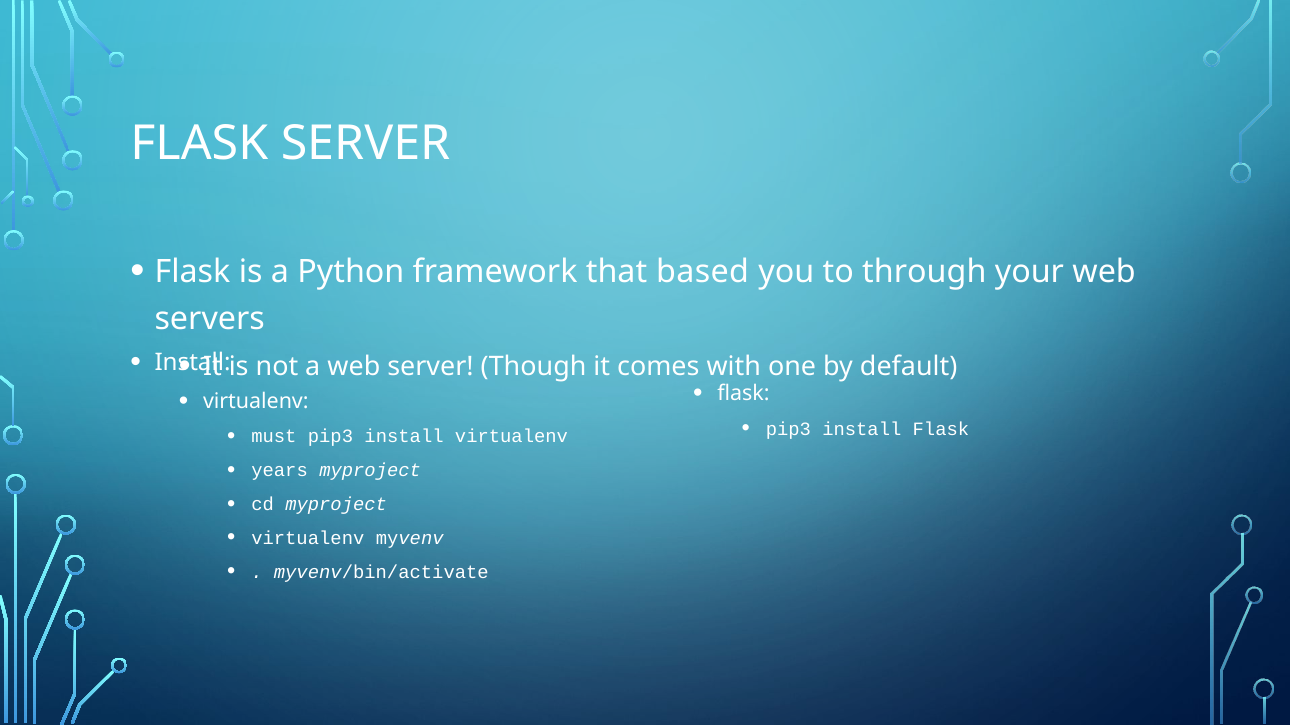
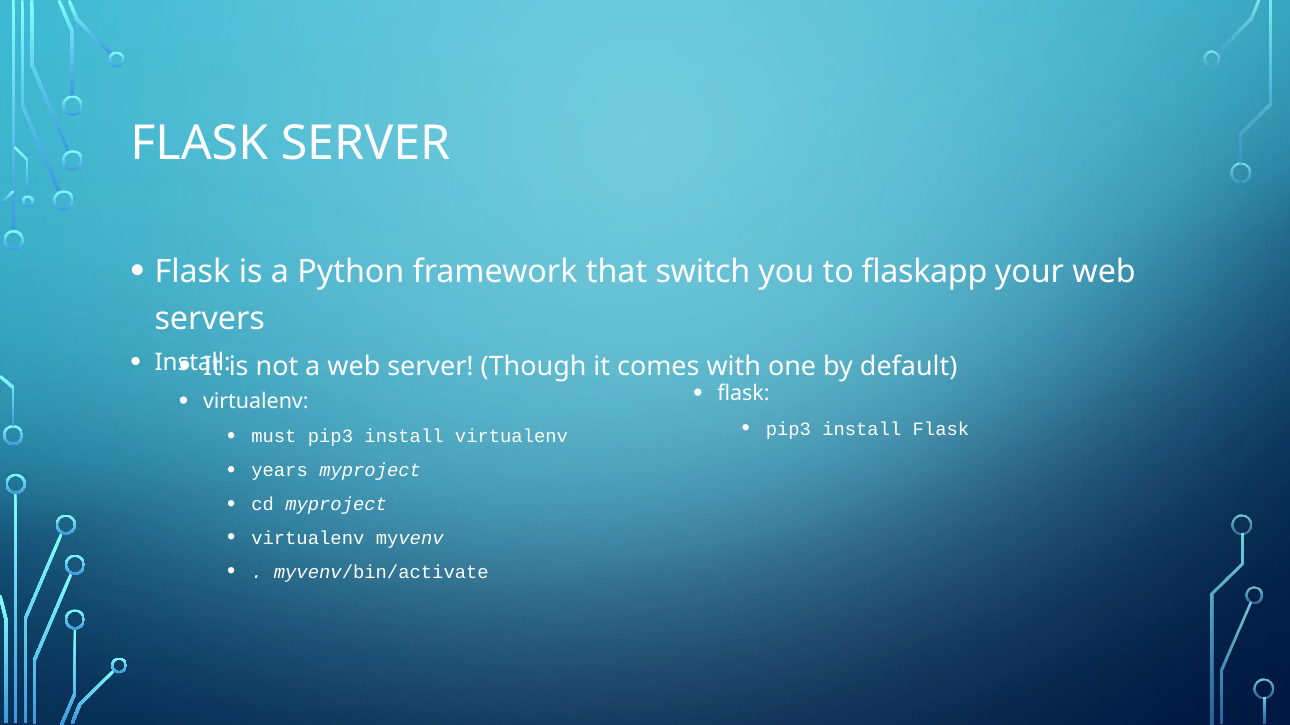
based: based -> switch (703, 272)
through: through -> flaskapp (924, 272)
